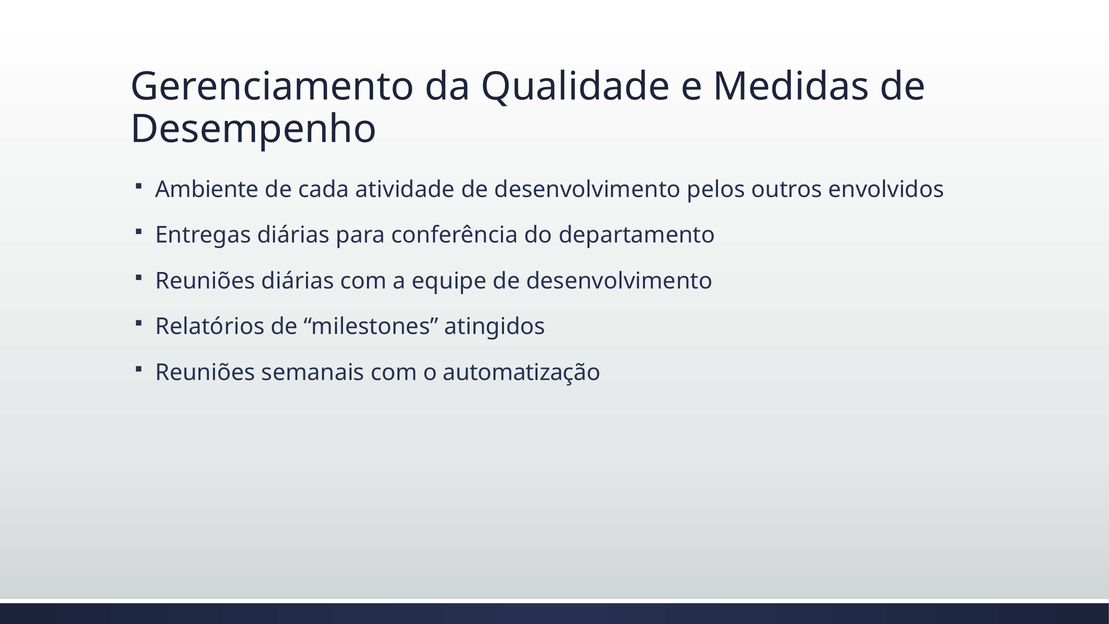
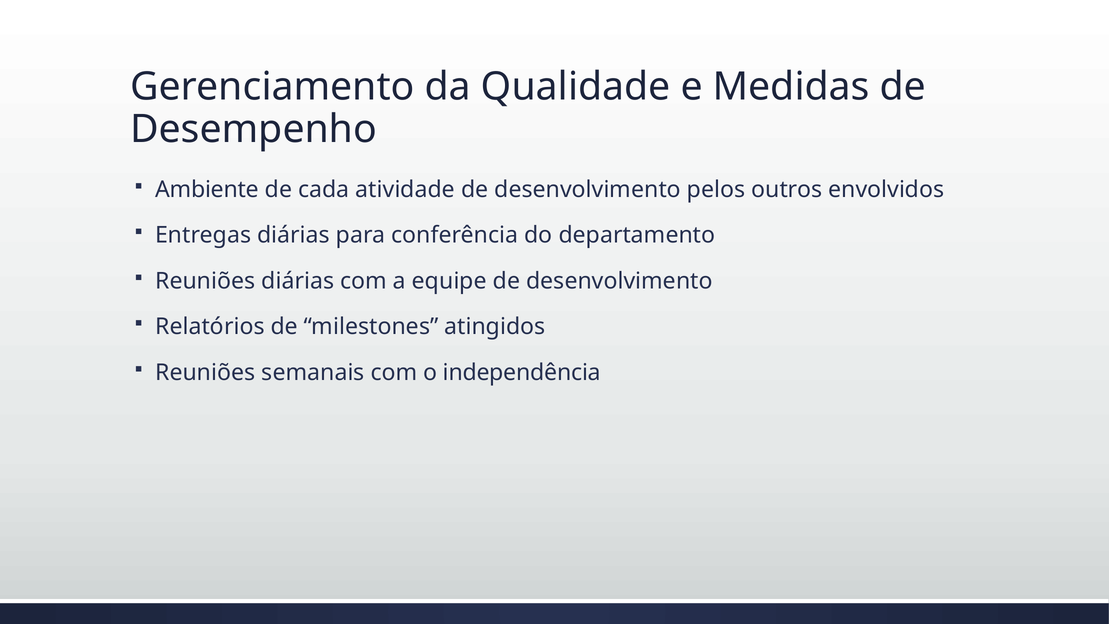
automatização: automatização -> independência (522, 372)
